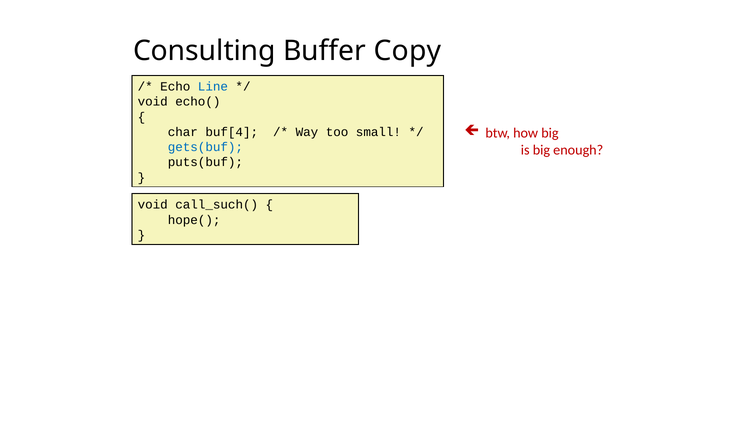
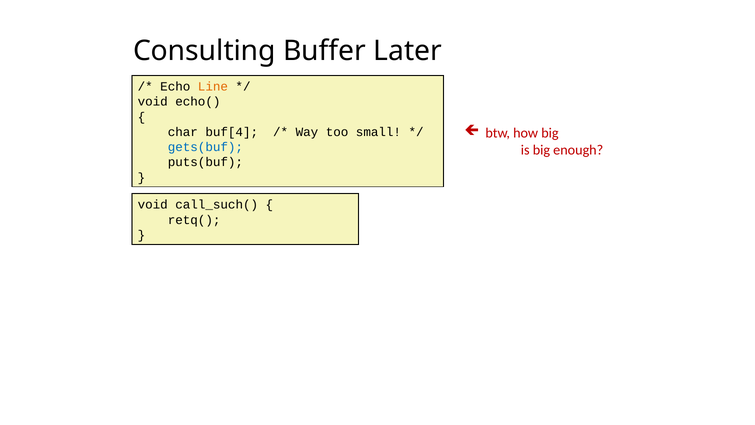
Copy: Copy -> Later (408, 51)
Line colour: blue -> orange (213, 87)
hope(: hope( -> retq( (194, 220)
